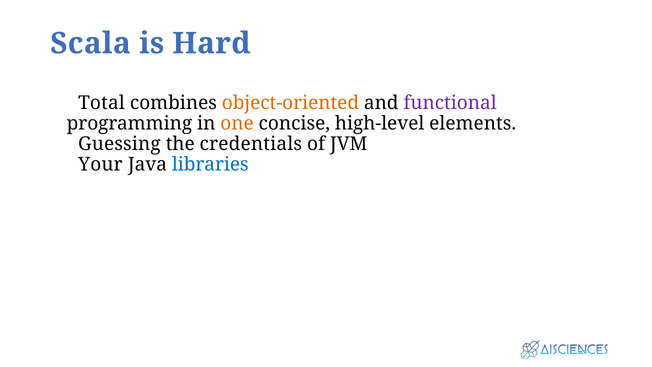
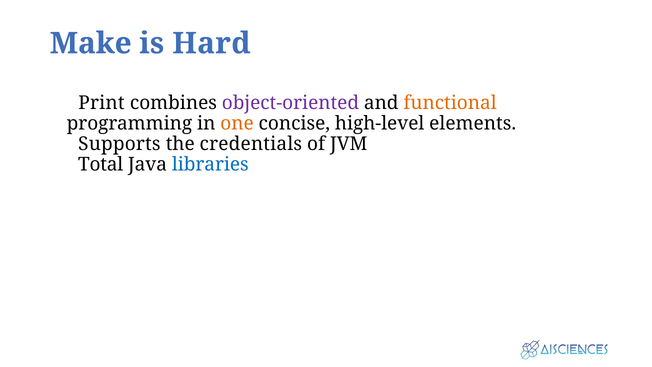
Scala: Scala -> Make (91, 43)
Total: Total -> Print (101, 103)
object-oriented colour: orange -> purple (290, 103)
functional colour: purple -> orange (450, 103)
Guessing: Guessing -> Supports (119, 144)
Your: Your -> Total (101, 164)
